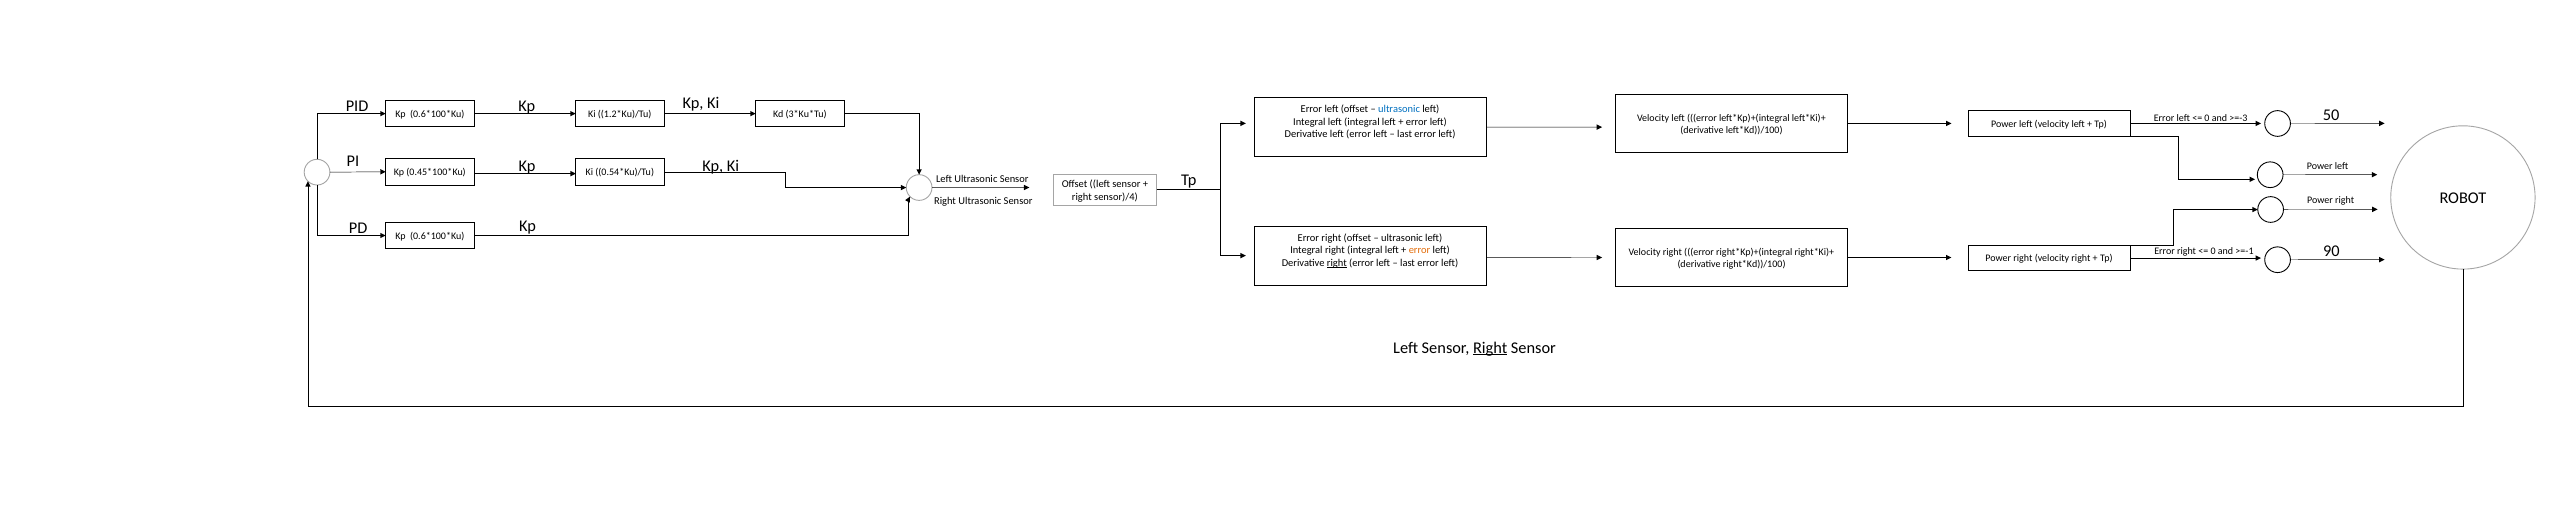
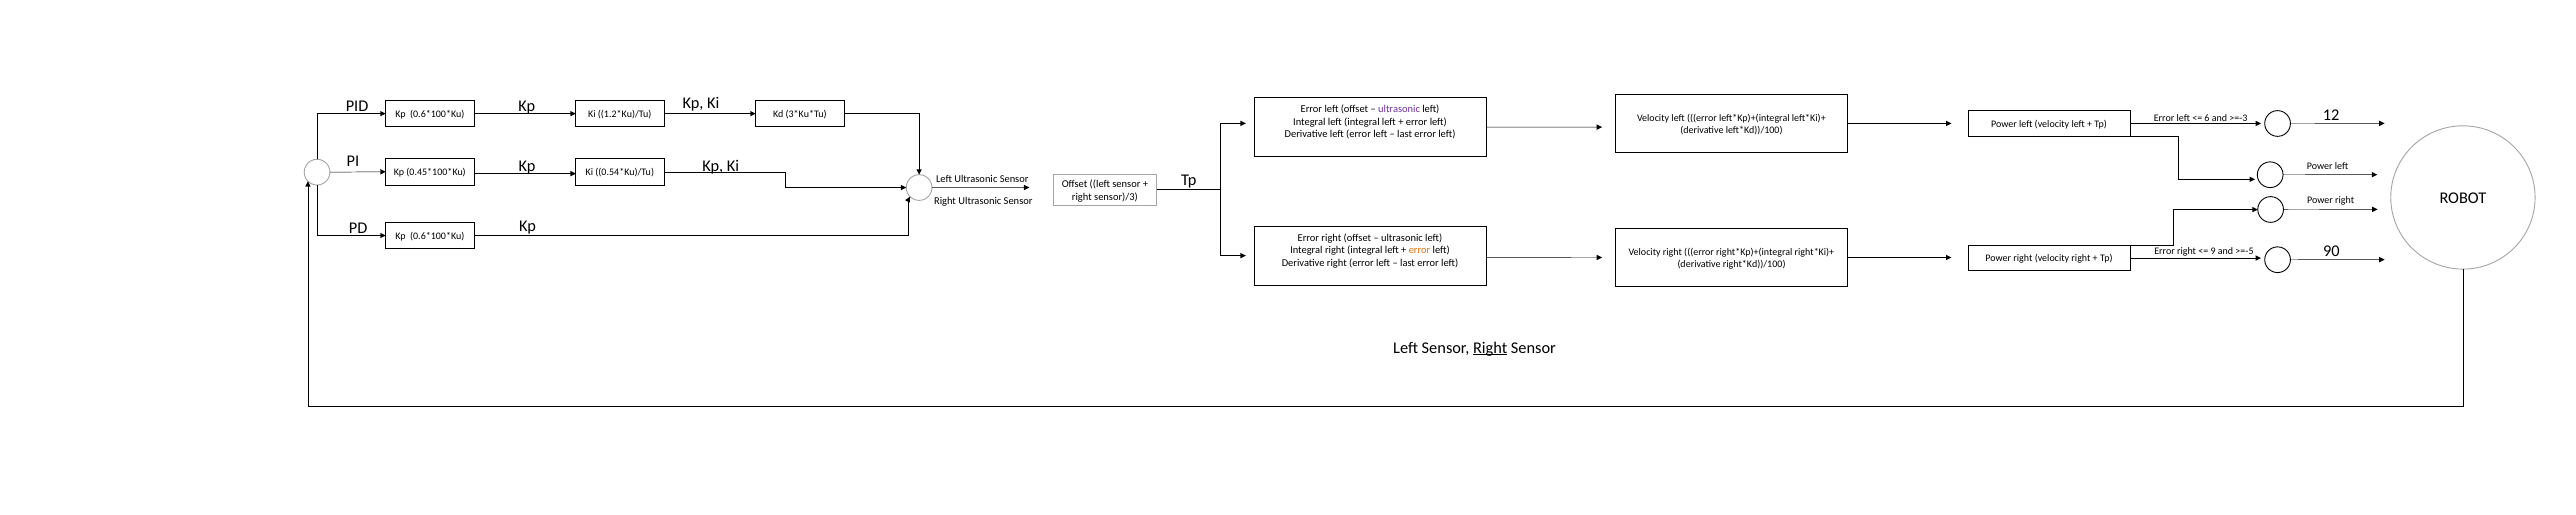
ultrasonic colour: blue -> purple (1399, 109)
0: 0 -> 6 (2207, 118)
50: 50 -> 12 (2331, 115)
sensor)/4: sensor)/4 -> sensor)/3 (1116, 197)
0: 0 -> 9 (2213, 251)
>=-1: >=-1 -> >=-5 (2245, 251)
right underline: present -> none (1337, 263)
